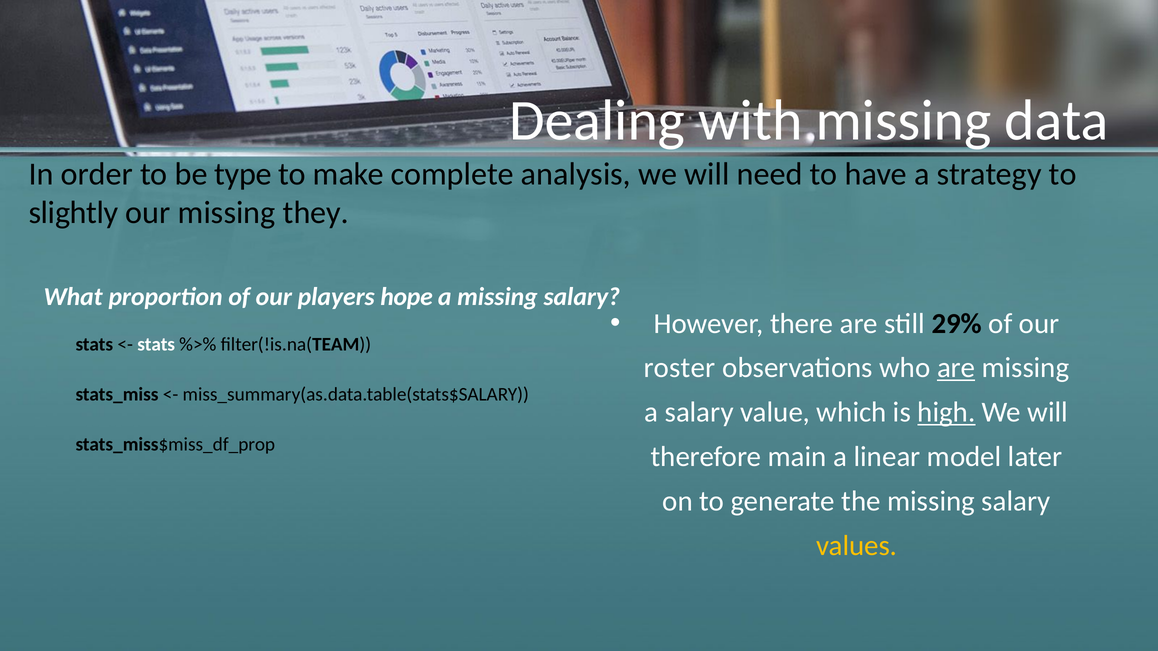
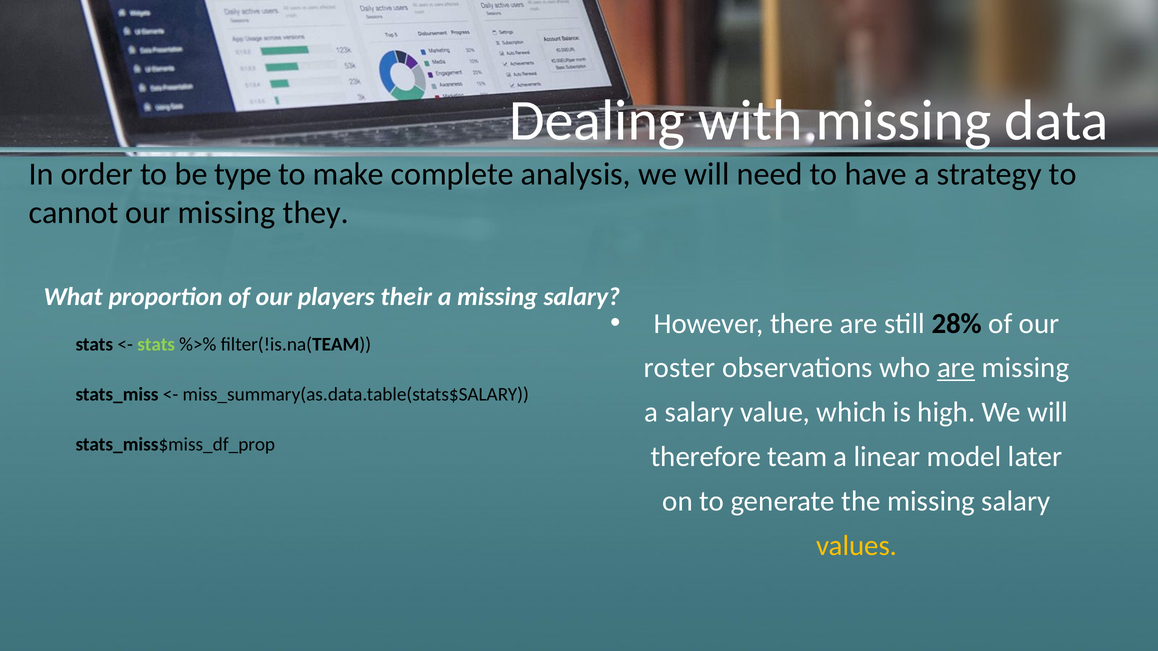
slightly: slightly -> cannot (73, 213)
hope: hope -> their (406, 297)
29%: 29% -> 28% (957, 324)
stats colour: white -> light green (156, 344)
high underline: present -> none (946, 413)
main: main -> team (797, 457)
